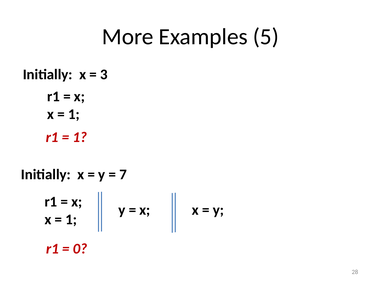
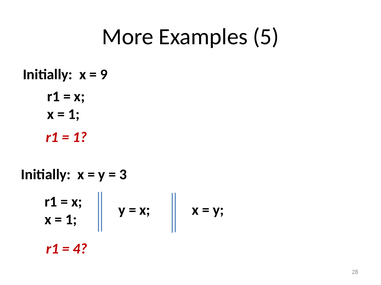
3: 3 -> 9 (104, 75)
7: 7 -> 3 (123, 175)
0: 0 -> 4 (80, 250)
